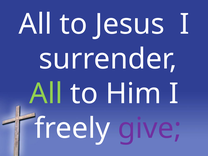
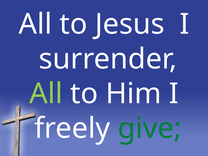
give colour: purple -> green (150, 128)
